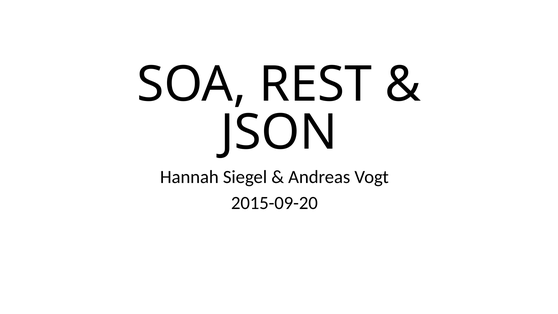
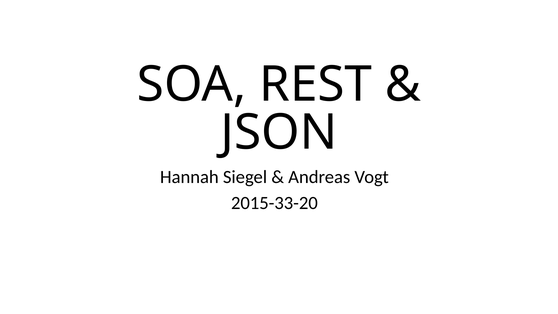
2015-09-20: 2015-09-20 -> 2015-33-20 (274, 203)
